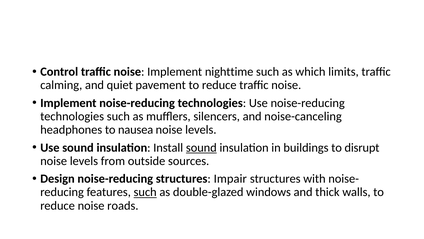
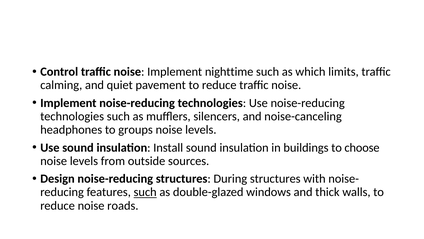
nausea: nausea -> groups (136, 130)
sound underline: present -> none (201, 147)
disrupt: disrupt -> choose (362, 147)
Impair: Impair -> During (230, 178)
